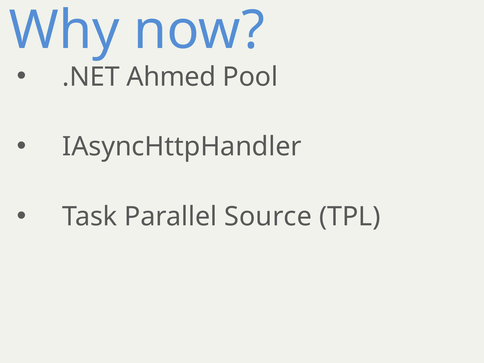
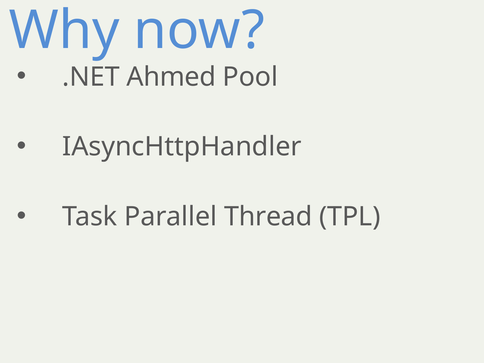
Source: Source -> Thread (268, 217)
